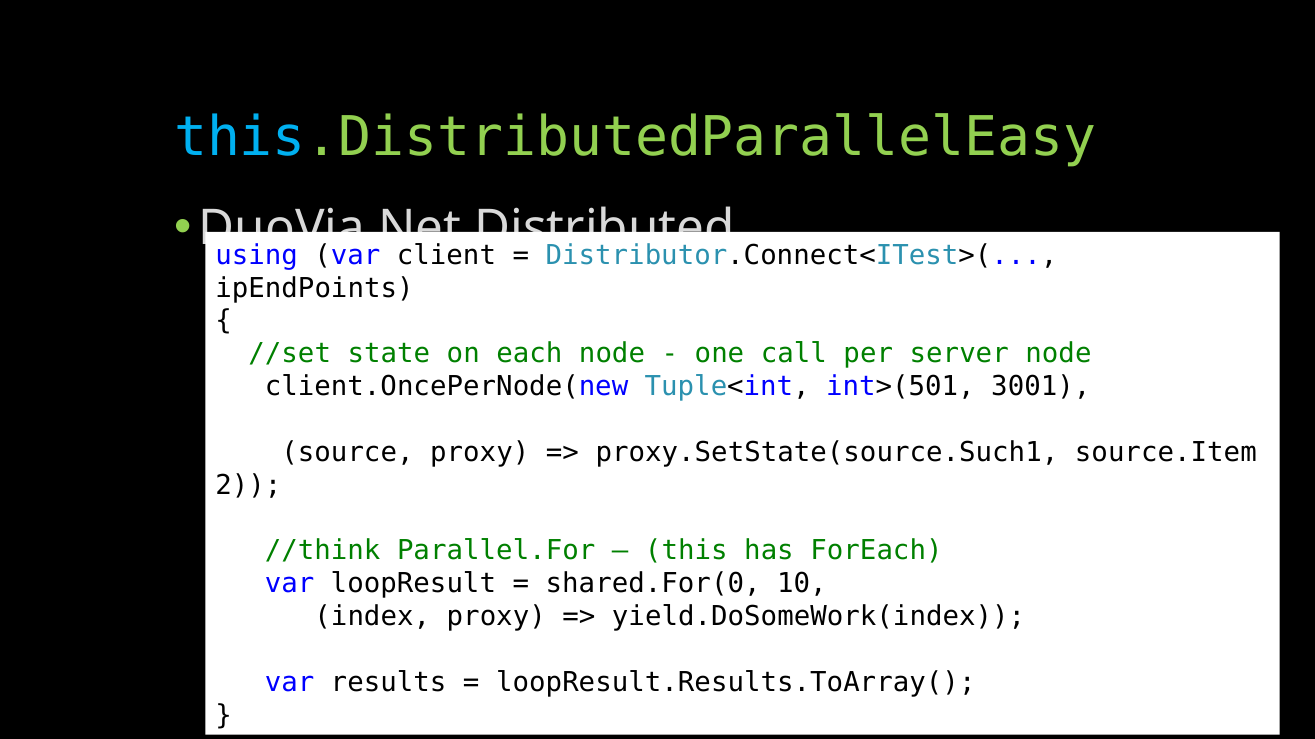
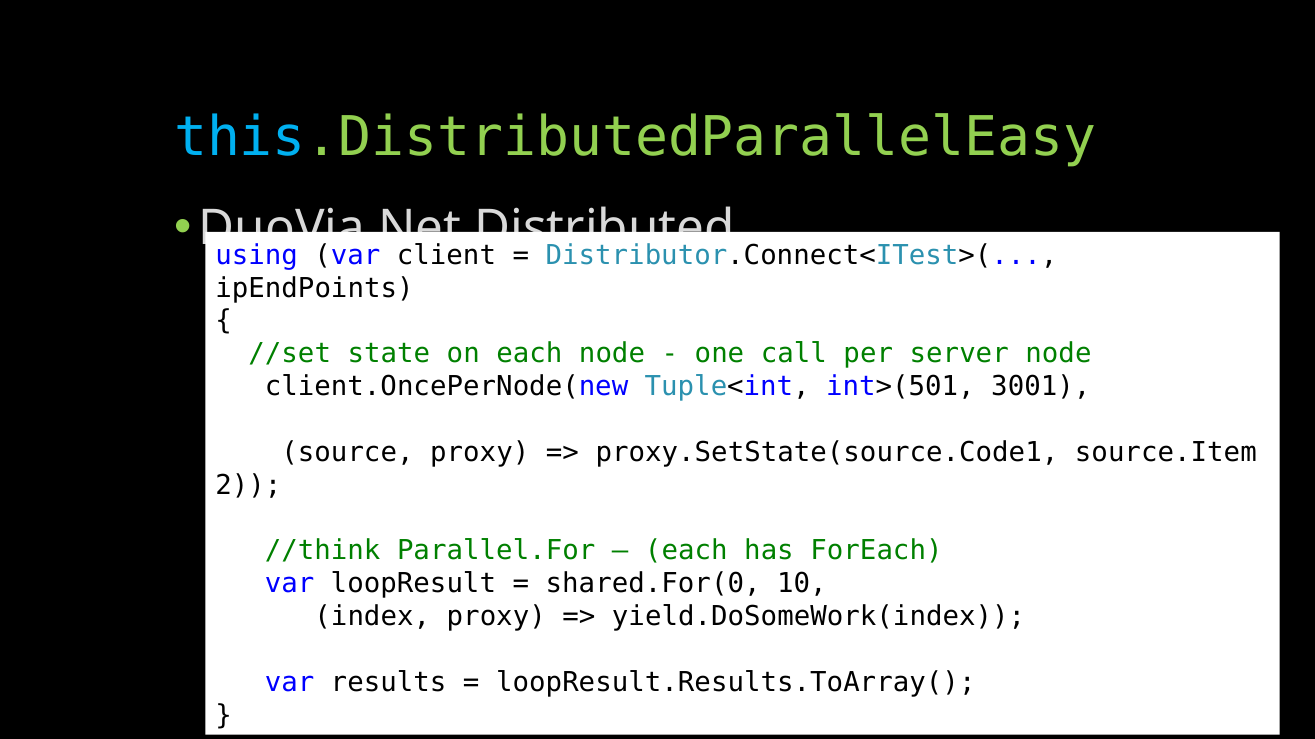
proxy.SetState(source.Such1: proxy.SetState(source.Such1 -> proxy.SetState(source.Code1 (827, 453)
this: this -> each (686, 551)
